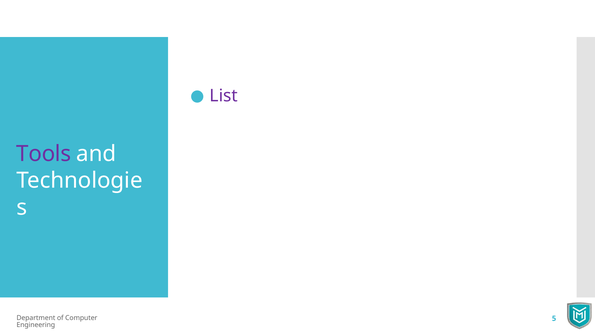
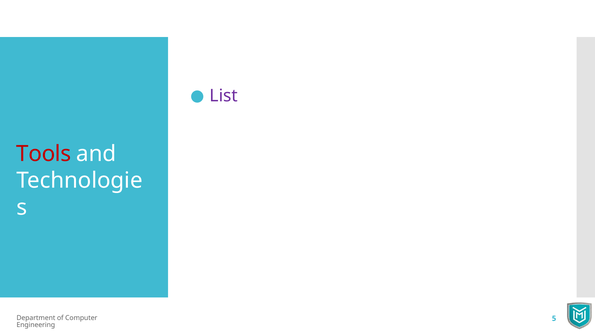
Tools colour: purple -> red (44, 154)
